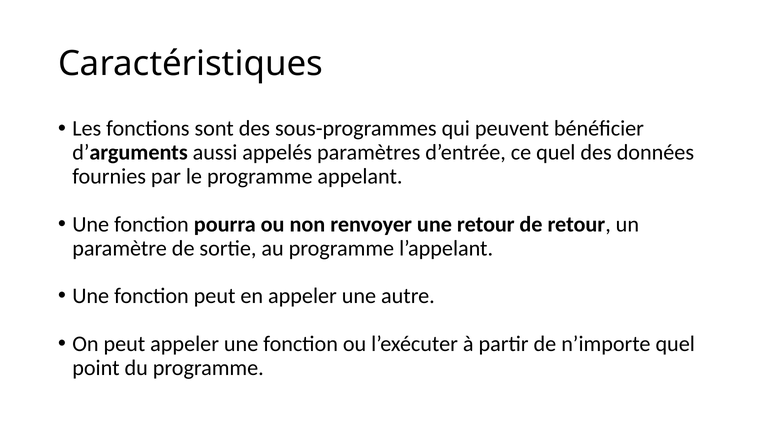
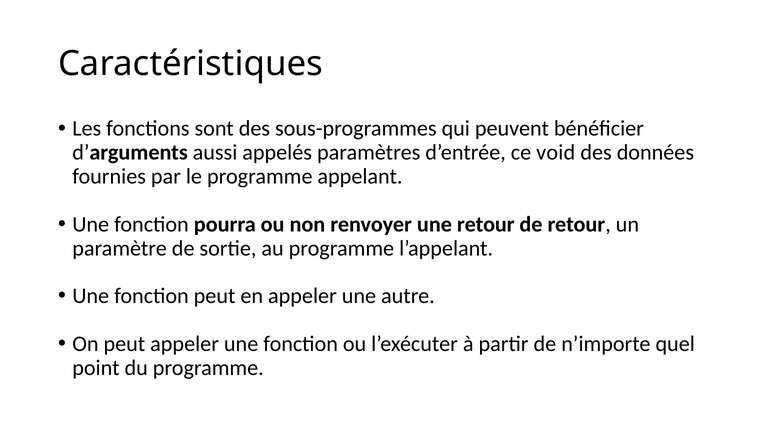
ce quel: quel -> void (556, 153)
